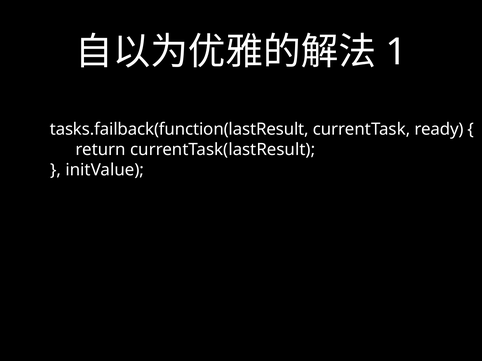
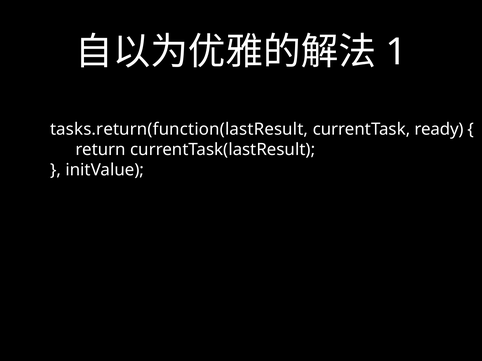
tasks.failback(function(lastResult: tasks.failback(function(lastResult -> tasks.return(function(lastResult (179, 130)
